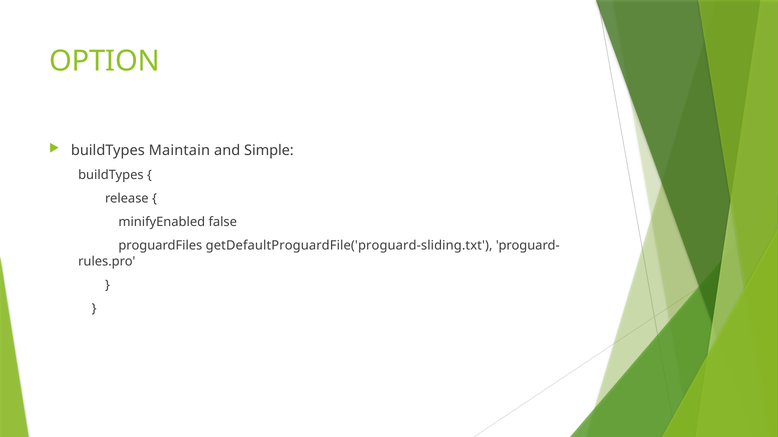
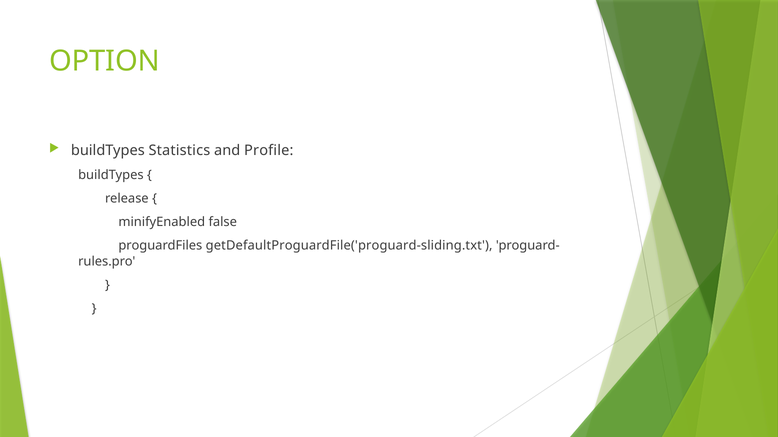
Maintain: Maintain -> Statistics (179, 151)
Simple: Simple -> Profile (269, 151)
